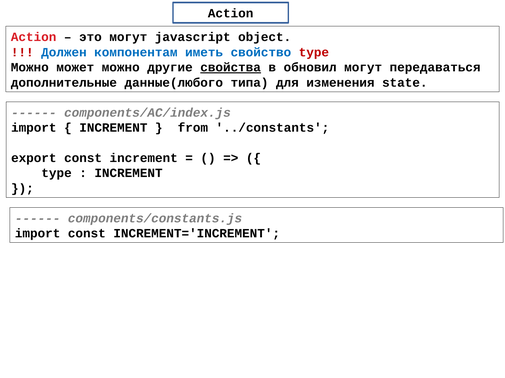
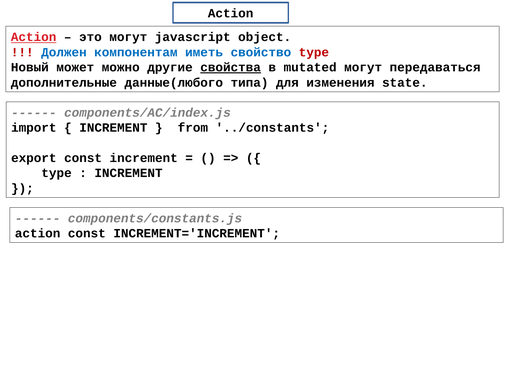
Action underline: none -> present (34, 37)
Можно: Можно -> Новый (30, 68)
обновил: обновил -> mutated (310, 68)
import: import -> асtion (38, 234)
